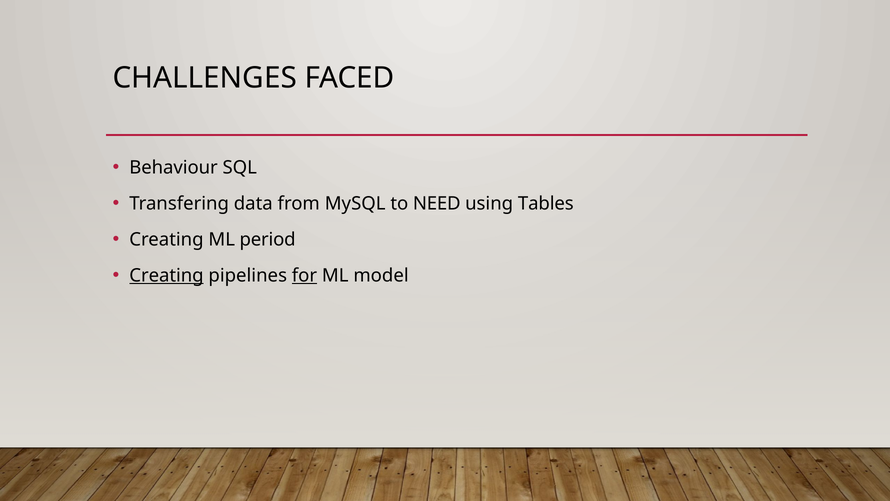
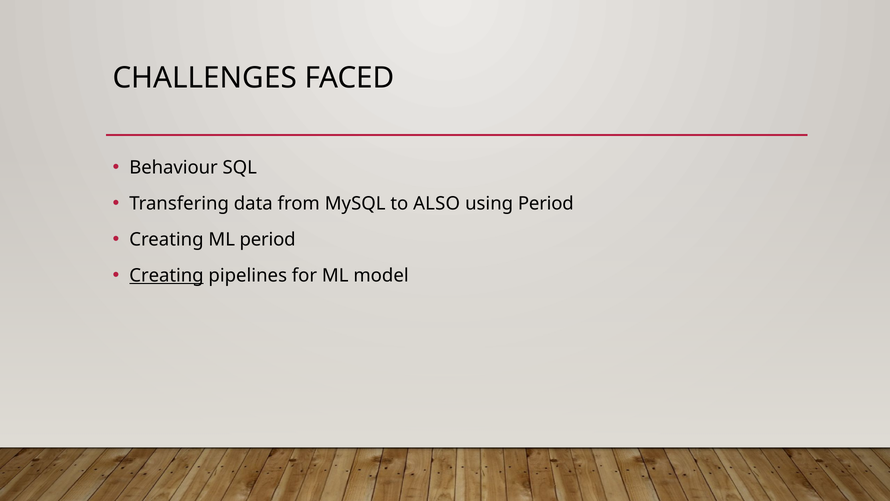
NEED: NEED -> ALSO (437, 203)
using Tables: Tables -> Period (546, 203)
for underline: present -> none (304, 275)
